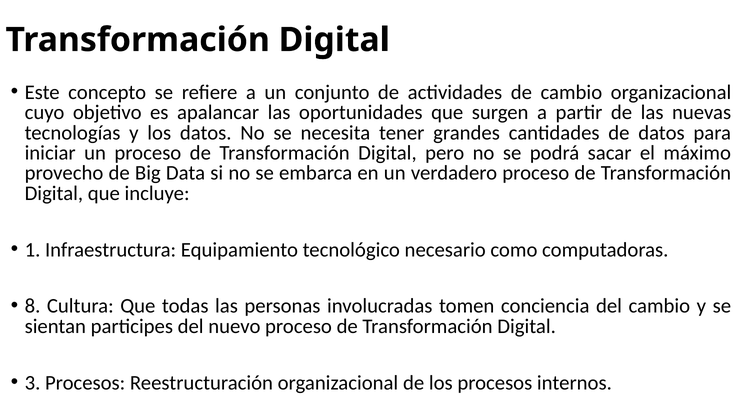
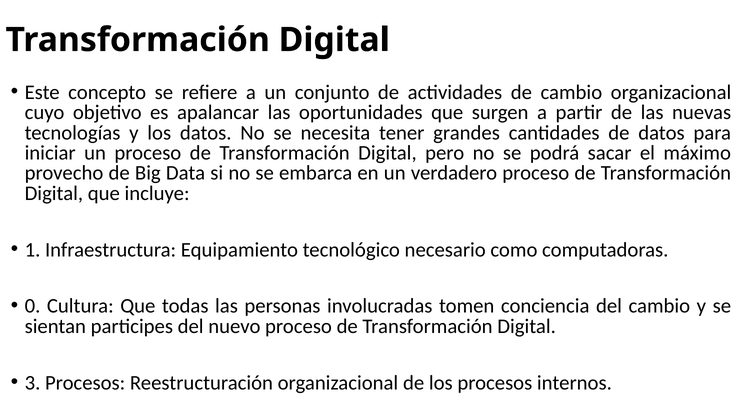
8: 8 -> 0 (33, 306)
